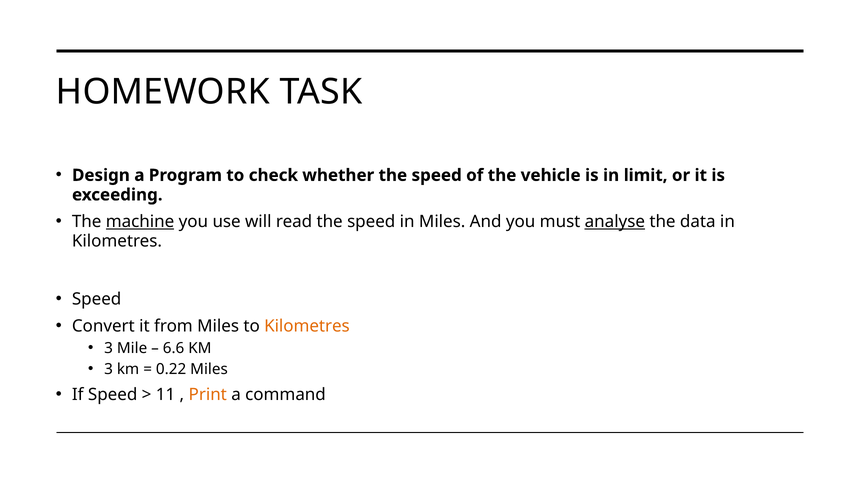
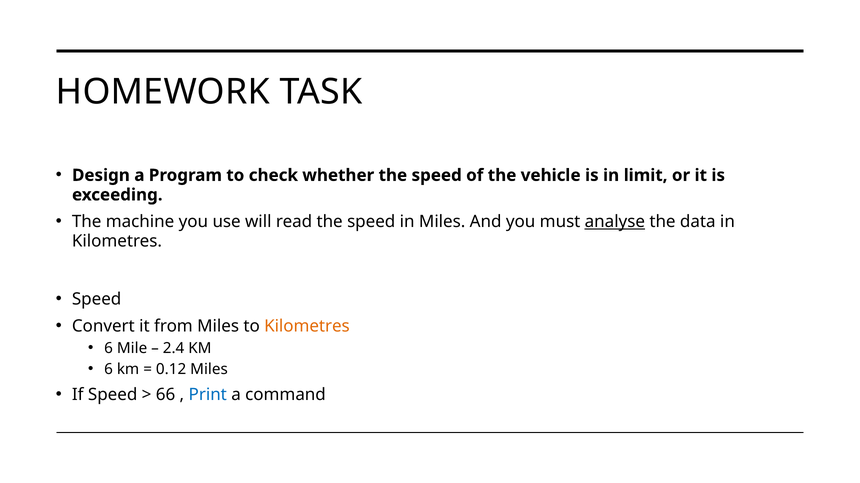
machine underline: present -> none (140, 222)
3: 3 -> 6 (109, 349)
6.6: 6.6 -> 2.4 (174, 349)
3: 3 -> 6 (109, 370)
0.22: 0.22 -> 0.12 (171, 370)
11: 11 -> 66 (166, 396)
Print colour: orange -> blue (208, 396)
